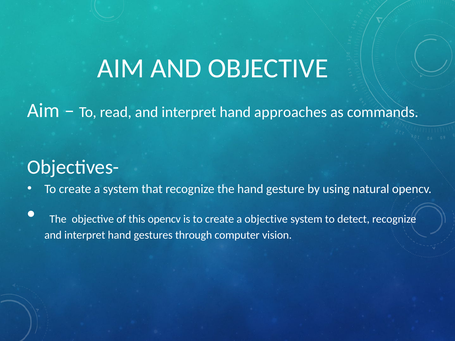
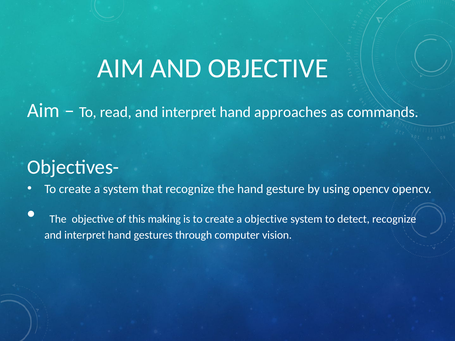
using natural: natural -> opencv (371, 189)
this opencv: opencv -> making (164, 219)
